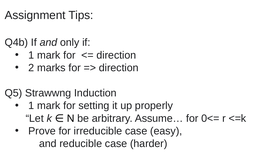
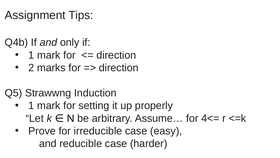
0<=: 0<= -> 4<= (210, 118)
